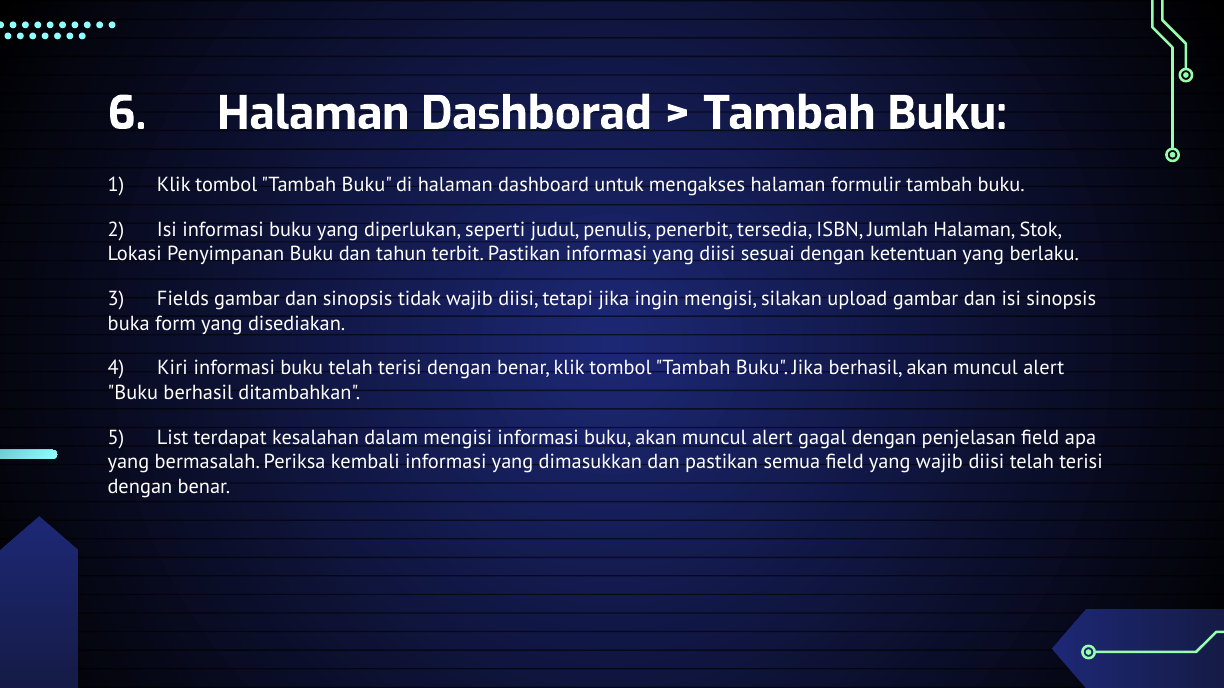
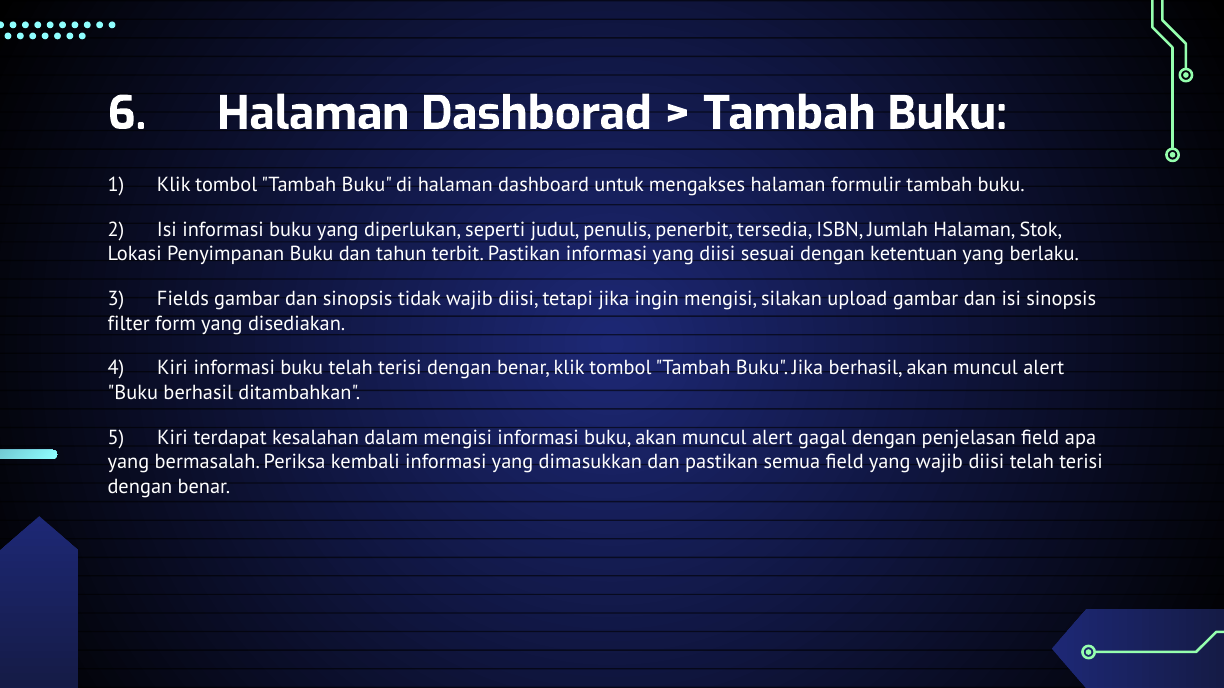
buka: buka -> filter (129, 324)
5 List: List -> Kiri (172, 438)
